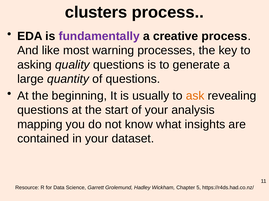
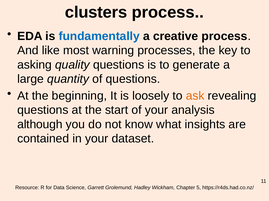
fundamentally colour: purple -> blue (99, 36)
usually: usually -> loosely (151, 96)
mapping: mapping -> although (40, 125)
